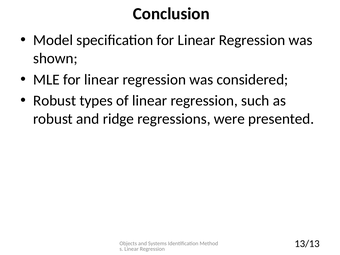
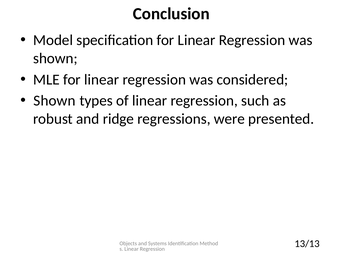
Robust: Robust -> Shown (55, 101)
